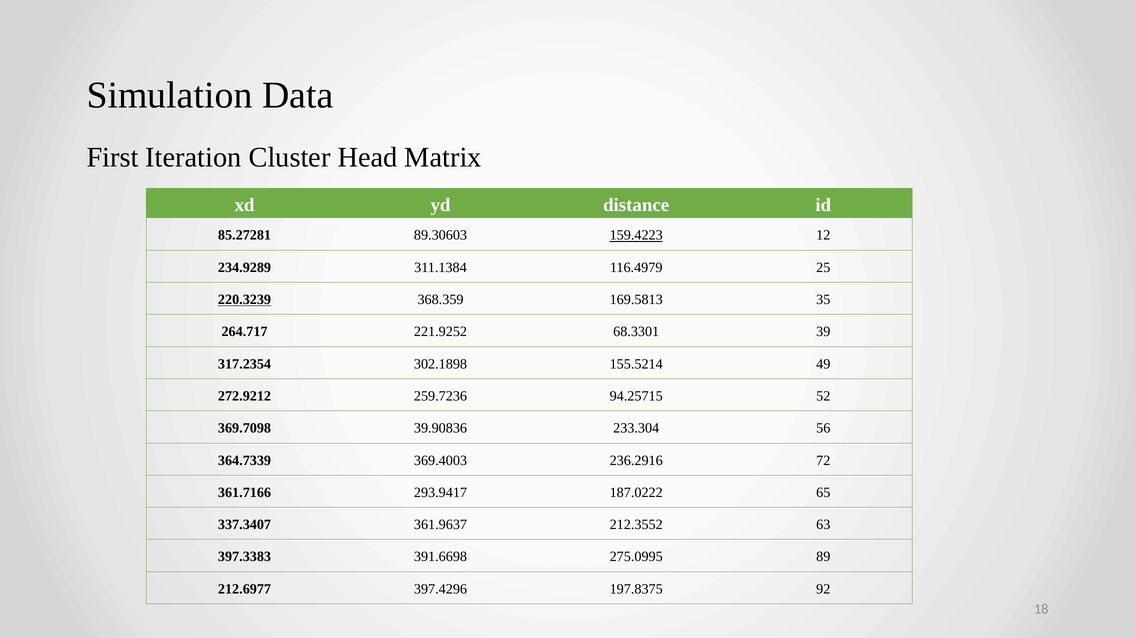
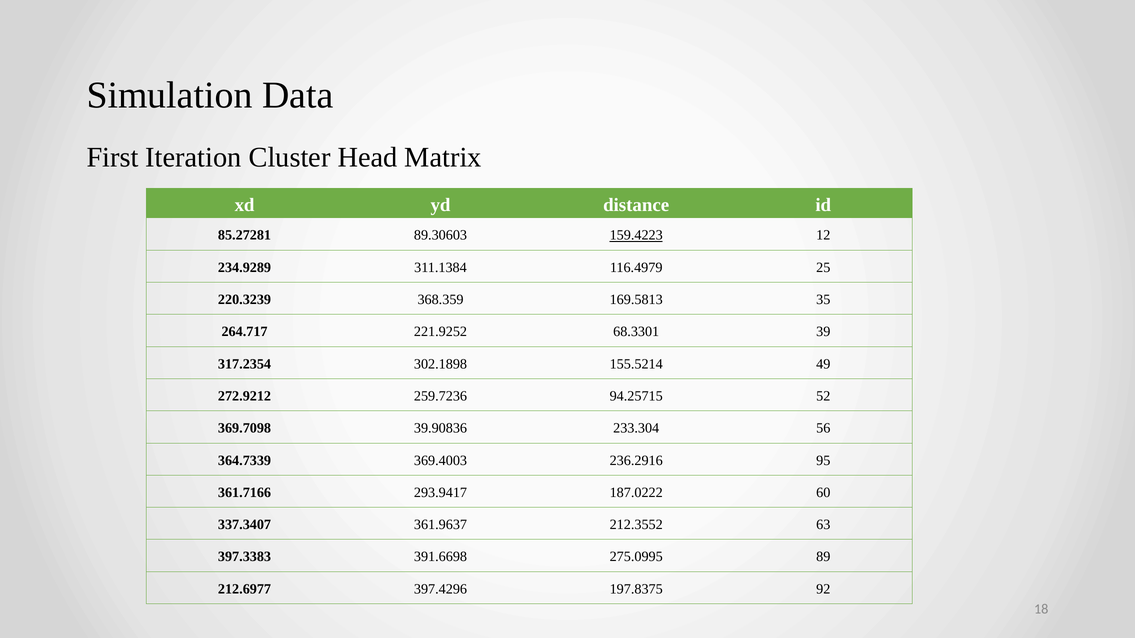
220.3239 underline: present -> none (245, 300)
72: 72 -> 95 (823, 461)
65: 65 -> 60 (823, 493)
